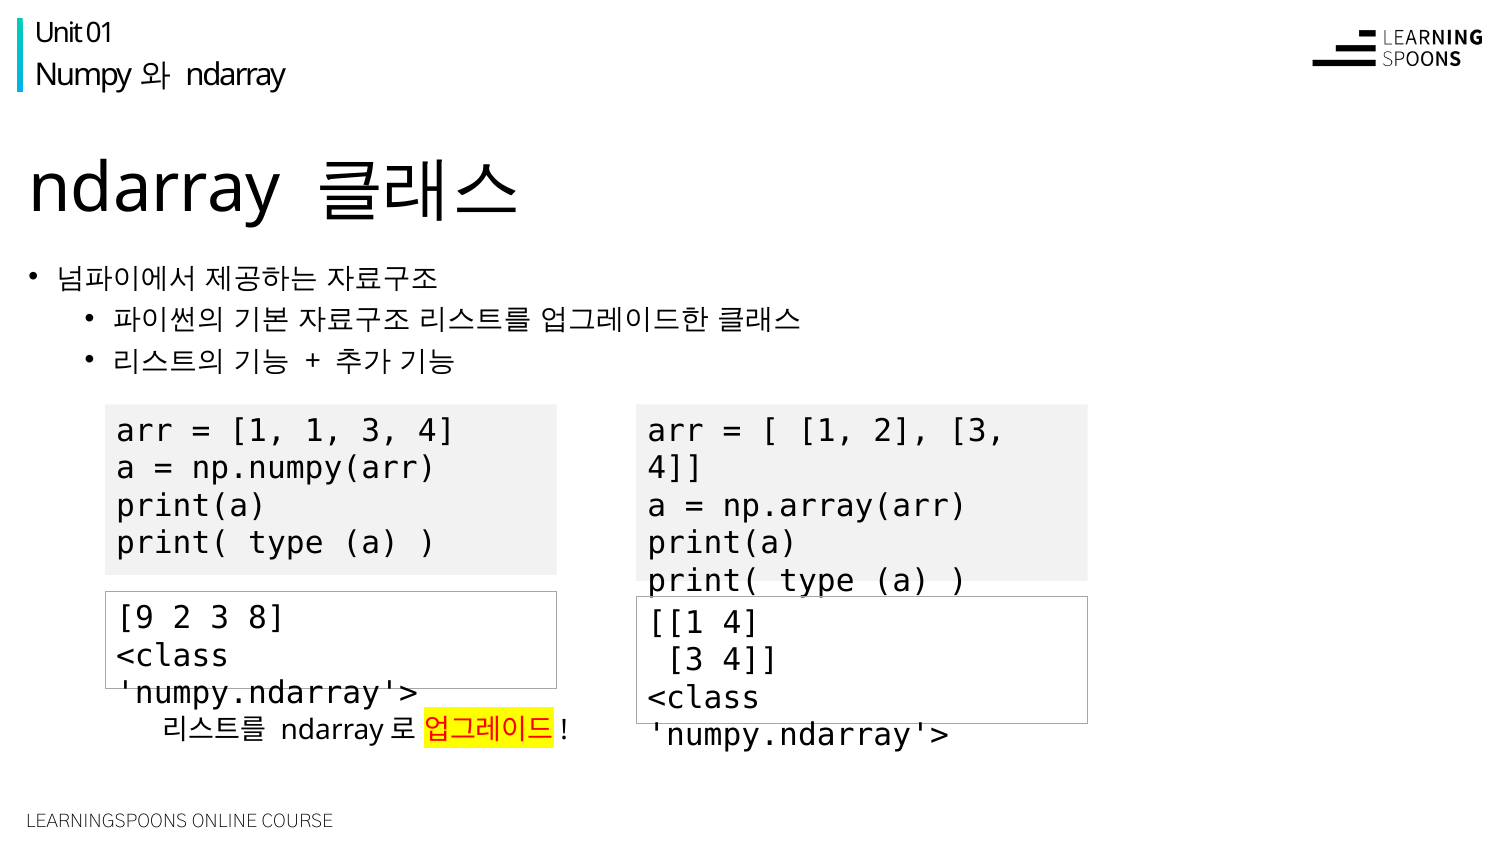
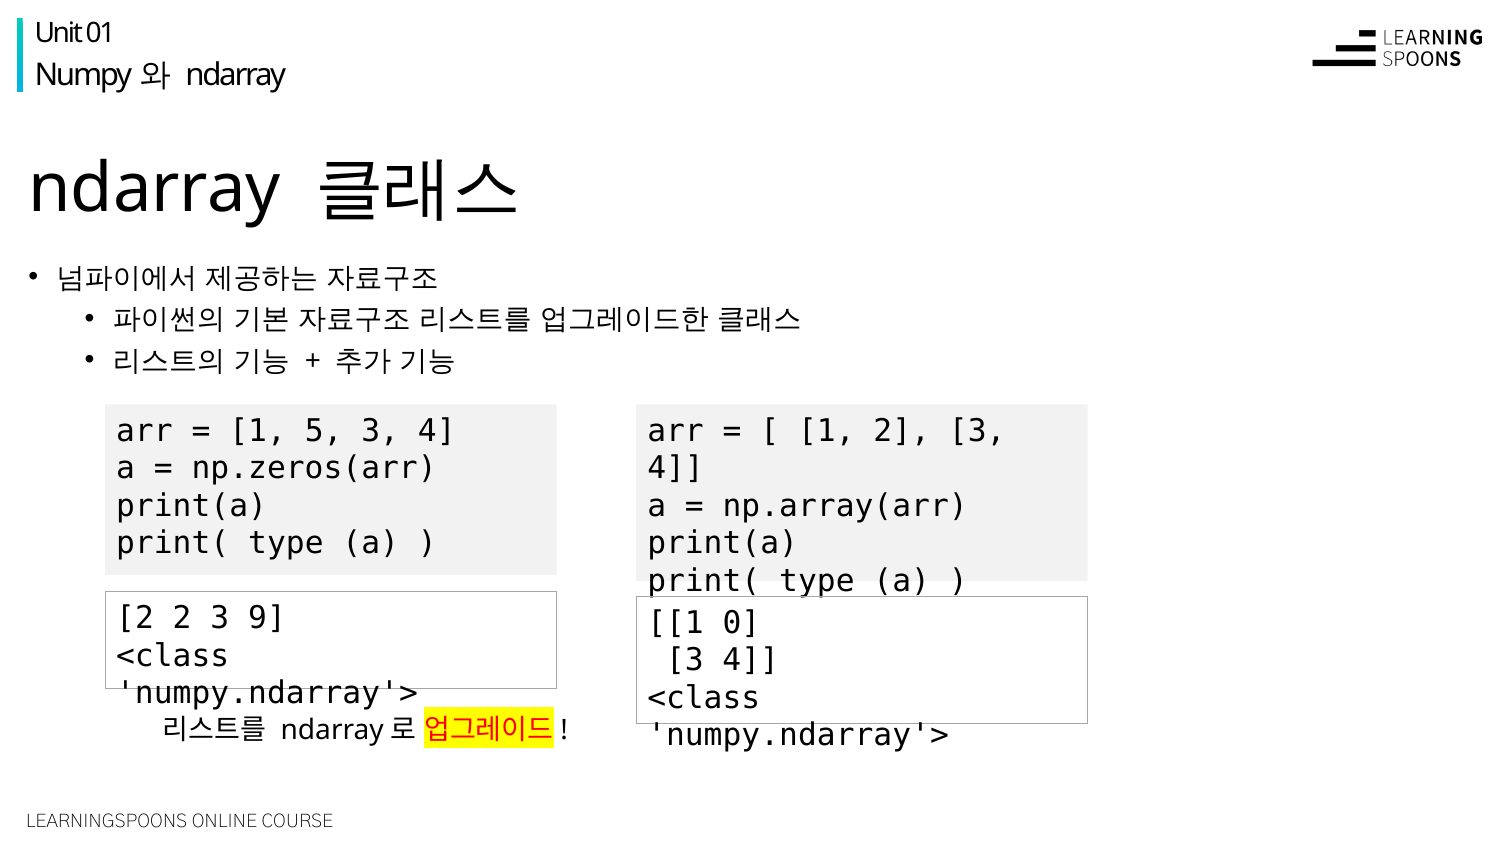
1 1: 1 -> 5 (324, 431)
np.numpy(arr: np.numpy(arr -> np.zeros(arr (314, 468)
9: 9 -> 2 (135, 618)
8: 8 -> 9 (267, 618)
1 4: 4 -> 0 (741, 623)
